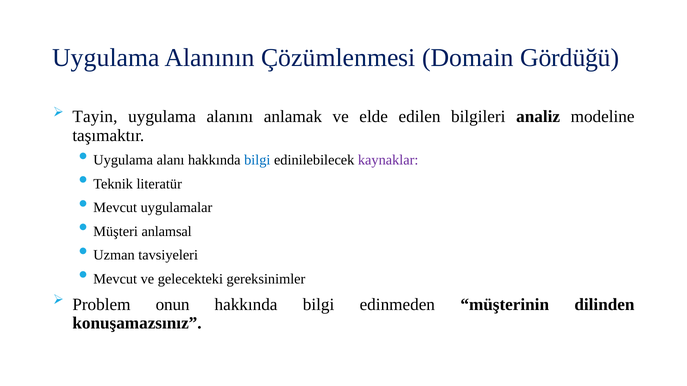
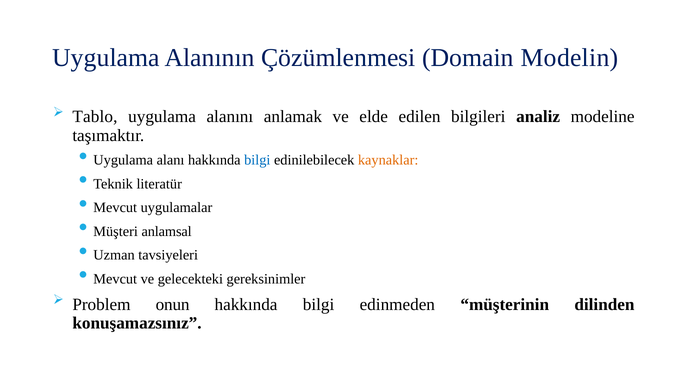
Gördüğü: Gördüğü -> Modelin (570, 58)
Tayin: Tayin -> Tablo (95, 117)
kaynaklar colour: purple -> orange (388, 160)
